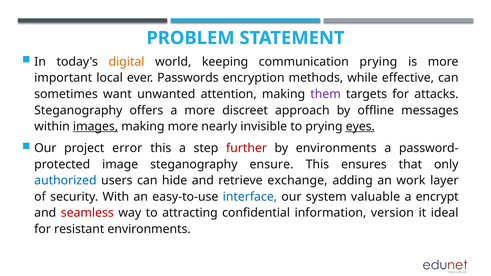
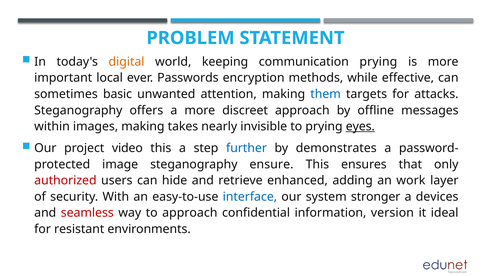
want: want -> basic (118, 94)
them colour: purple -> blue (326, 94)
images underline: present -> none (96, 127)
making more: more -> takes (183, 127)
error: error -> video (127, 148)
further colour: red -> blue (246, 148)
by environments: environments -> demonstrates (336, 148)
authorized colour: blue -> red (65, 181)
exchange: exchange -> enhanced (298, 181)
valuable: valuable -> stronger (376, 197)
encrypt: encrypt -> devices (437, 197)
to attracting: attracting -> approach (190, 213)
